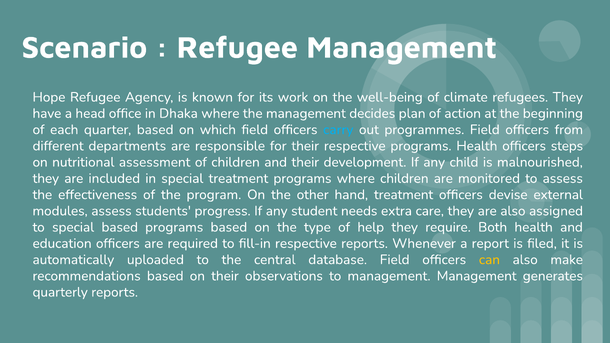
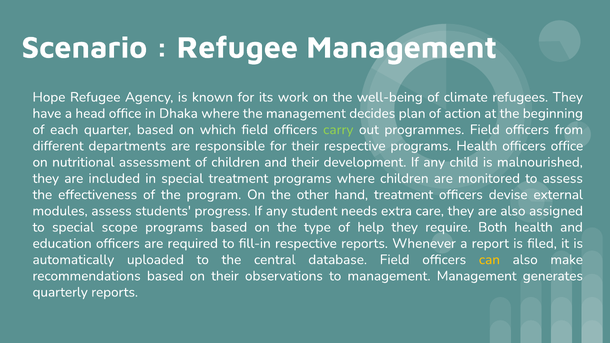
carry colour: light blue -> light green (338, 130)
officers steps: steps -> office (567, 146)
special based: based -> scope (120, 227)
